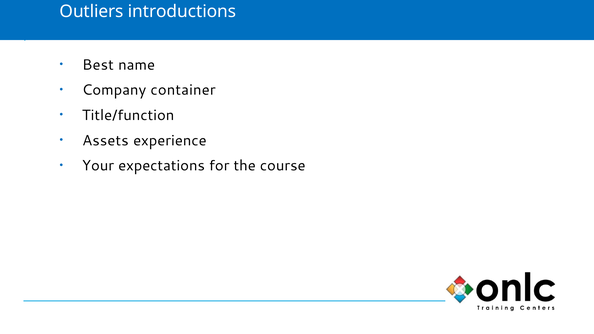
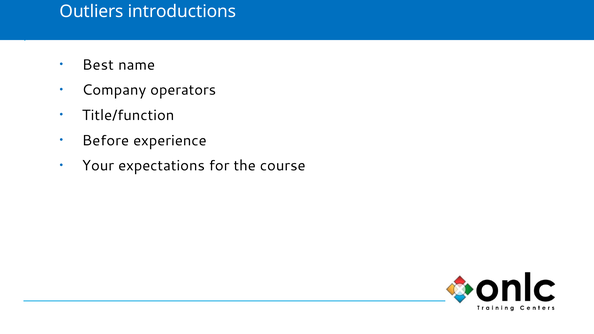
container: container -> operators (183, 90)
Assets: Assets -> Before (105, 141)
